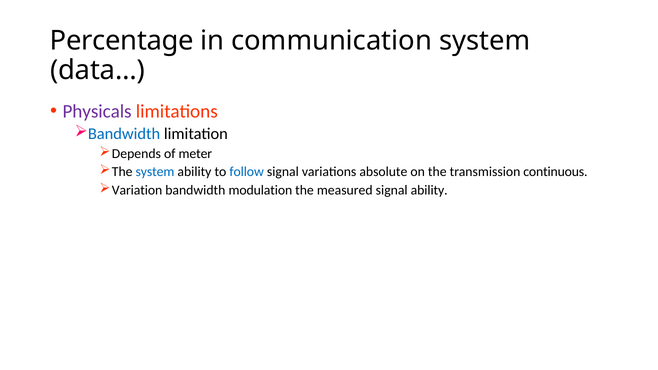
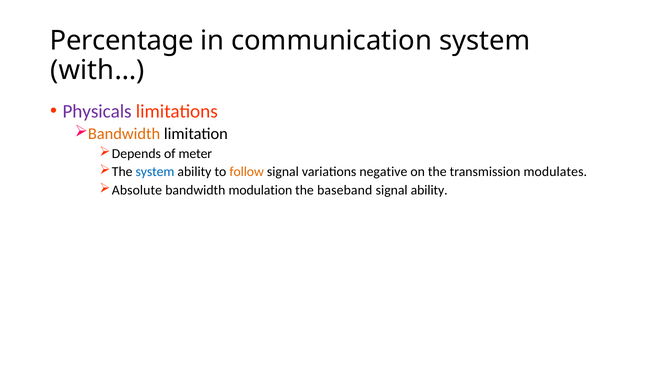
data…: data… -> with… (97, 70)
Bandwidth colour: blue -> orange (124, 134)
follow colour: blue -> orange (247, 172)
absolute: absolute -> negative (383, 172)
continuous: continuous -> modulates (555, 172)
Variation: Variation -> Absolute (137, 190)
measured: measured -> baseband (345, 190)
